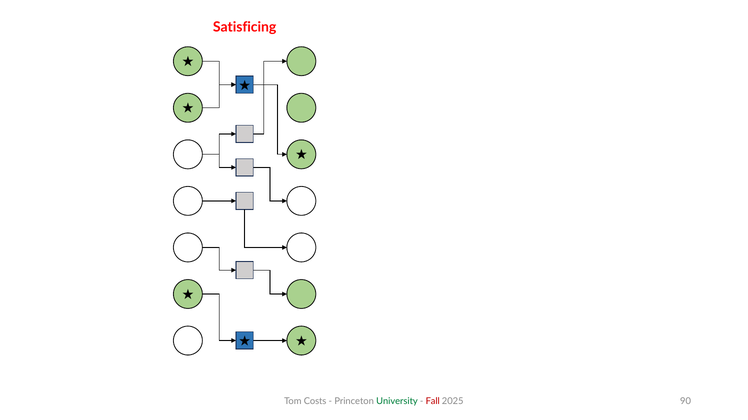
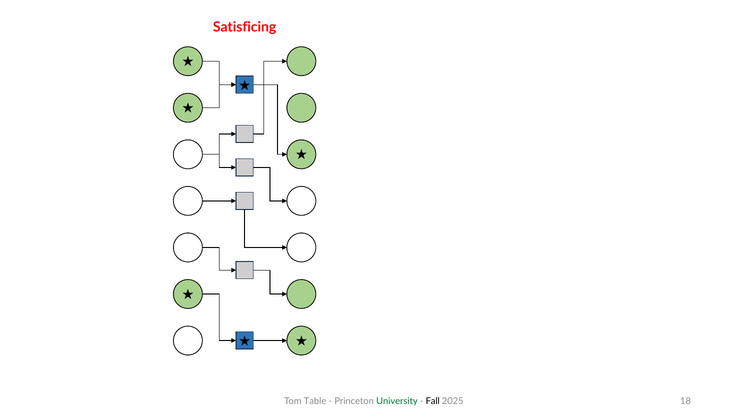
Costs: Costs -> Table (315, 402)
Fall colour: red -> black (433, 402)
90: 90 -> 18 (686, 402)
